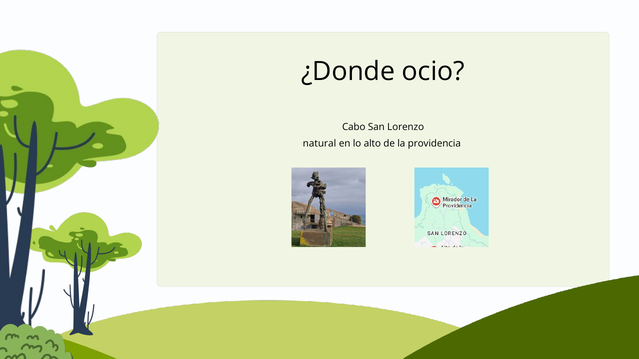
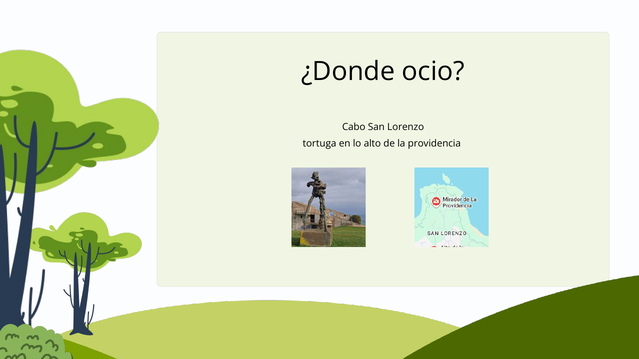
natural: natural -> tortuga (320, 144)
